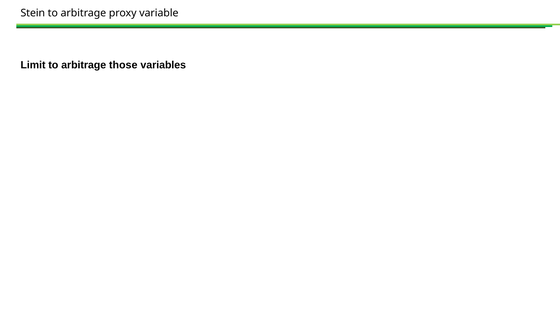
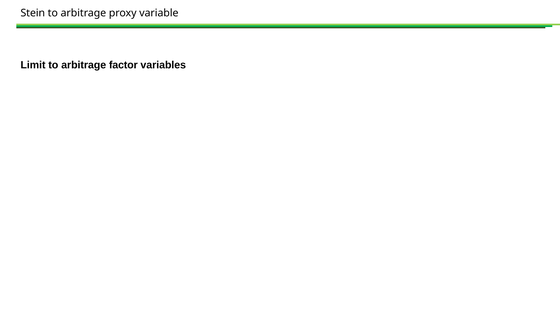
those: those -> factor (123, 65)
